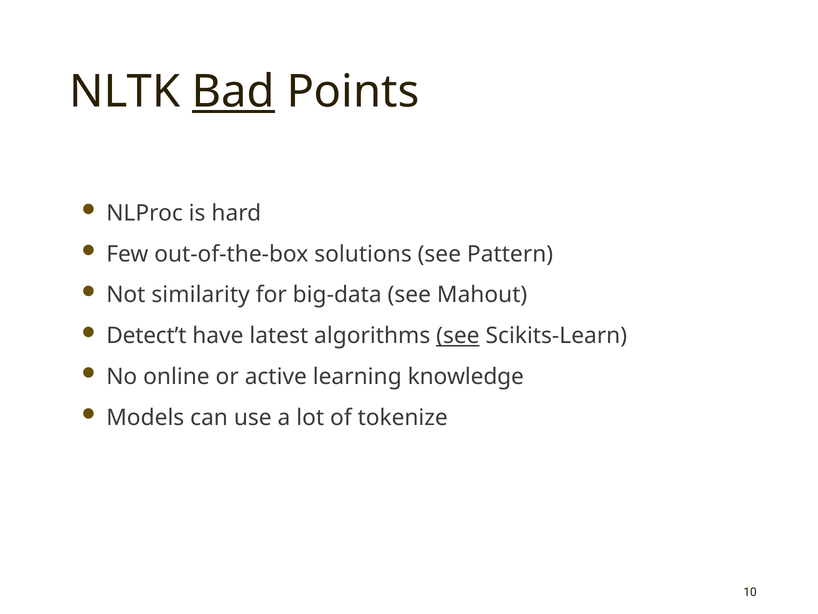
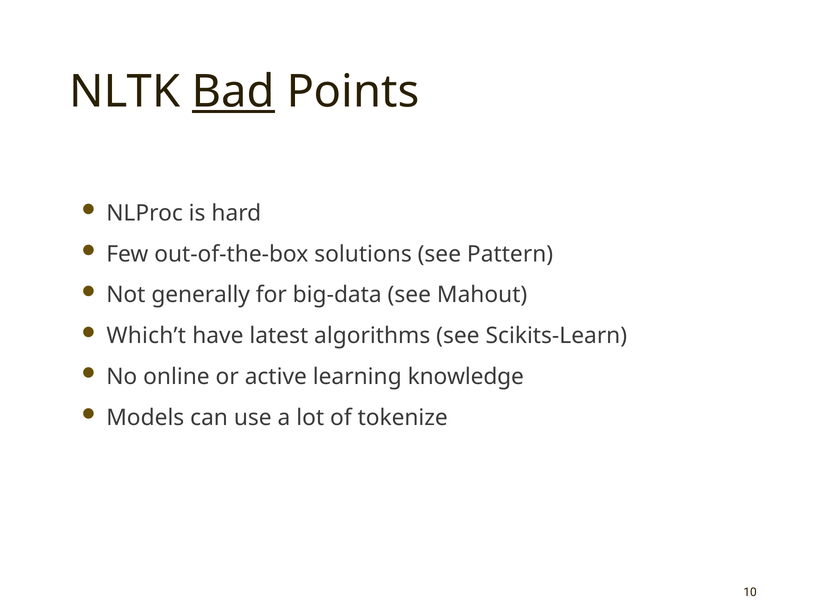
similarity: similarity -> generally (201, 295)
Detect’t: Detect’t -> Which’t (146, 336)
see underline: present -> none (458, 336)
